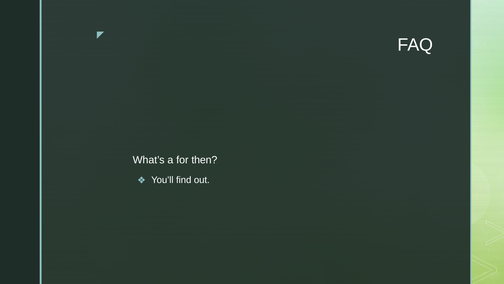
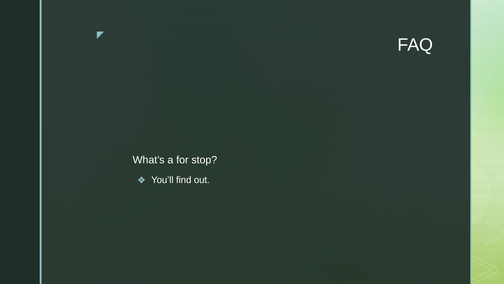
then: then -> stop (204, 160)
